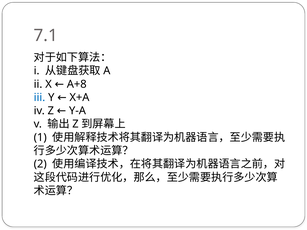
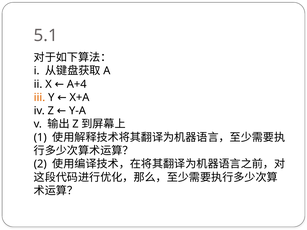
7.1: 7.1 -> 5.1 (46, 35)
A+8: A+8 -> A+4 (77, 84)
iii colour: blue -> orange (39, 98)
